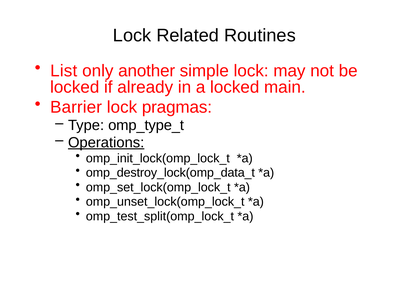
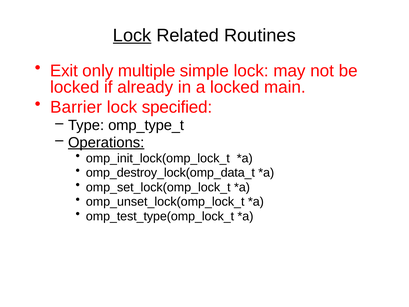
Lock underline: none -> present (132, 35)
List: List -> Exit (64, 71)
another: another -> multiple (147, 71)
pragmas: pragmas -> specified (177, 107)
omp_test_split(omp_lock_t: omp_test_split(omp_lock_t -> omp_test_type(omp_lock_t (160, 216)
